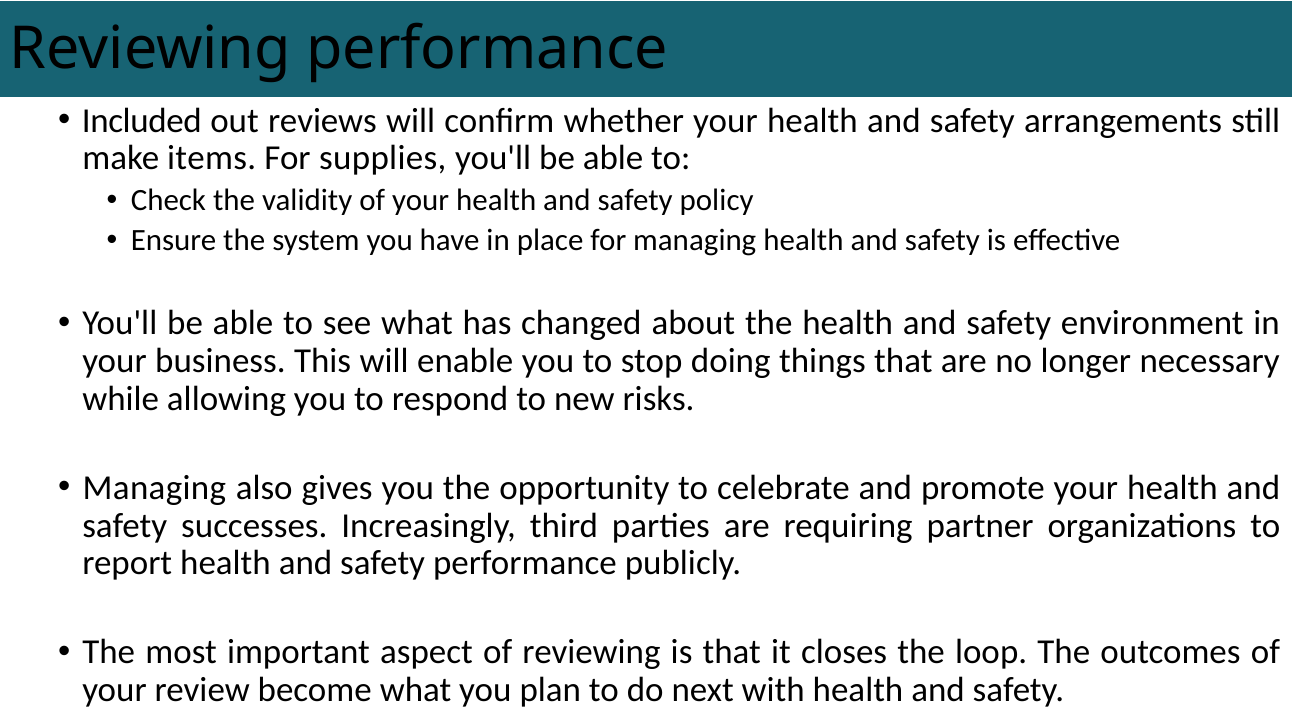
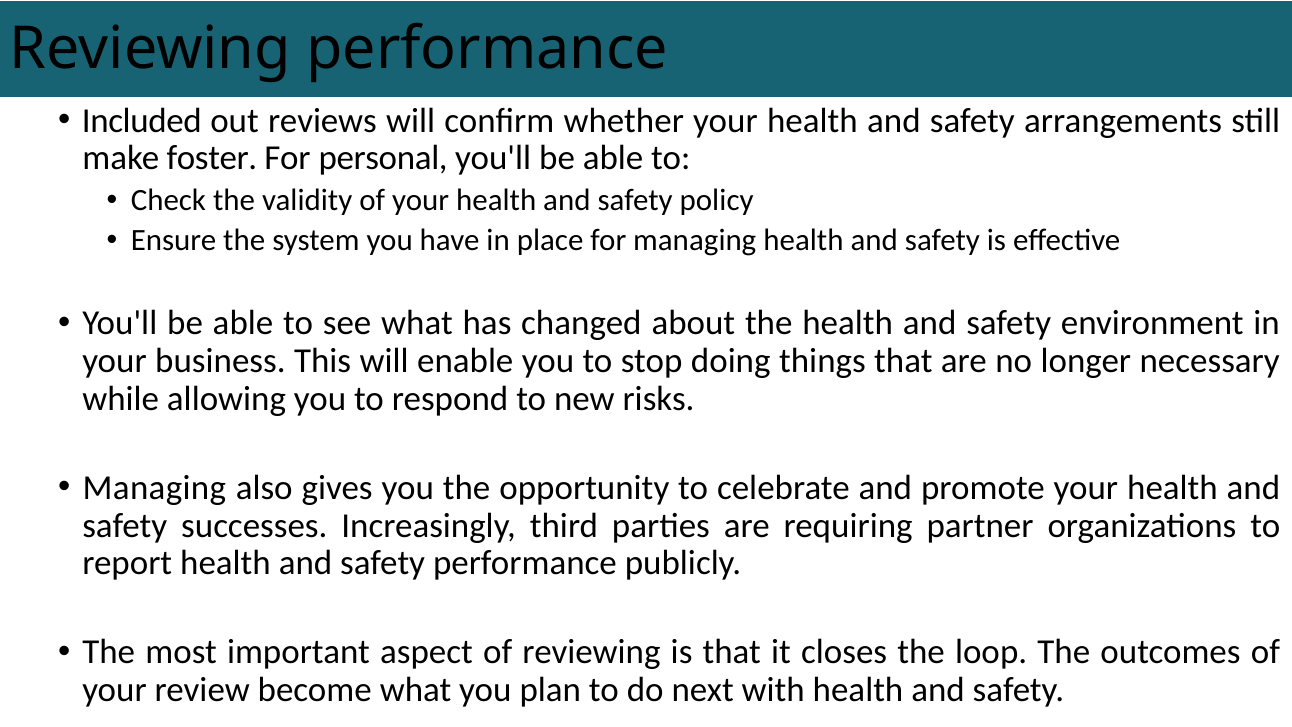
items: items -> foster (212, 158)
supplies: supplies -> personal (383, 158)
